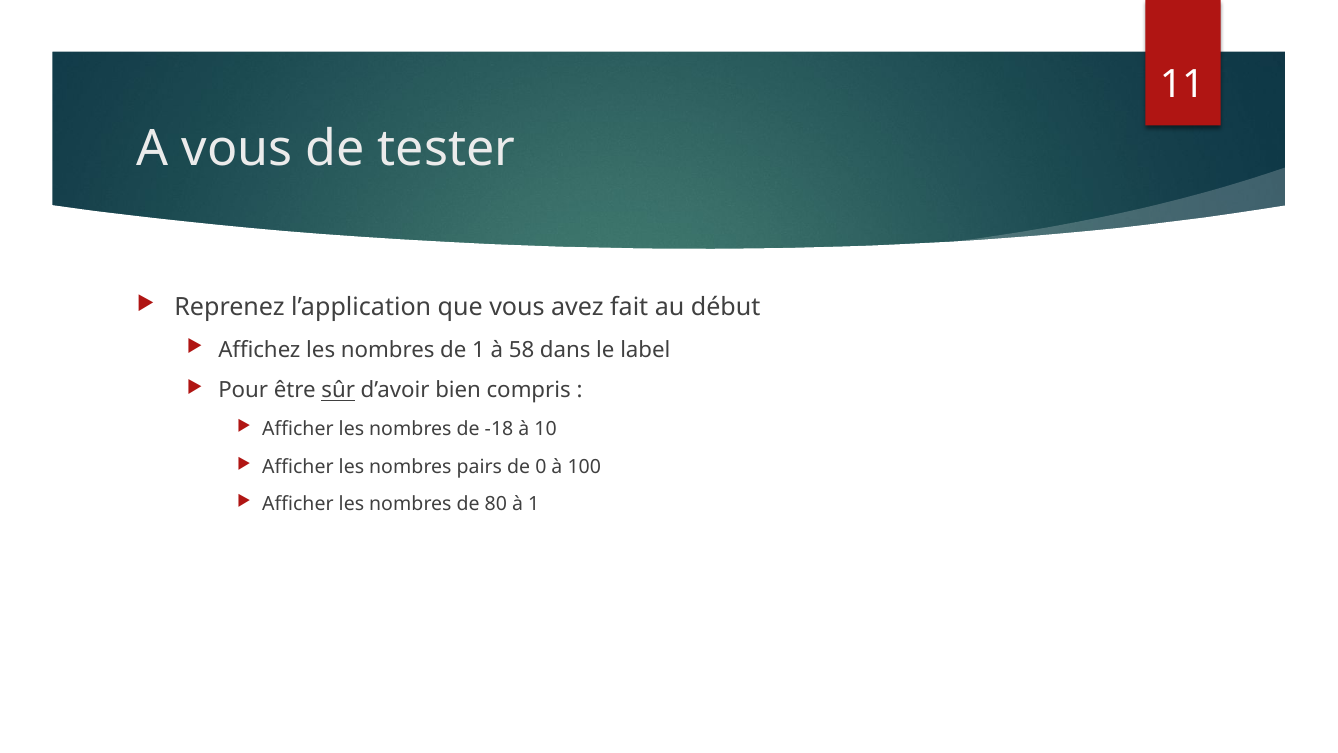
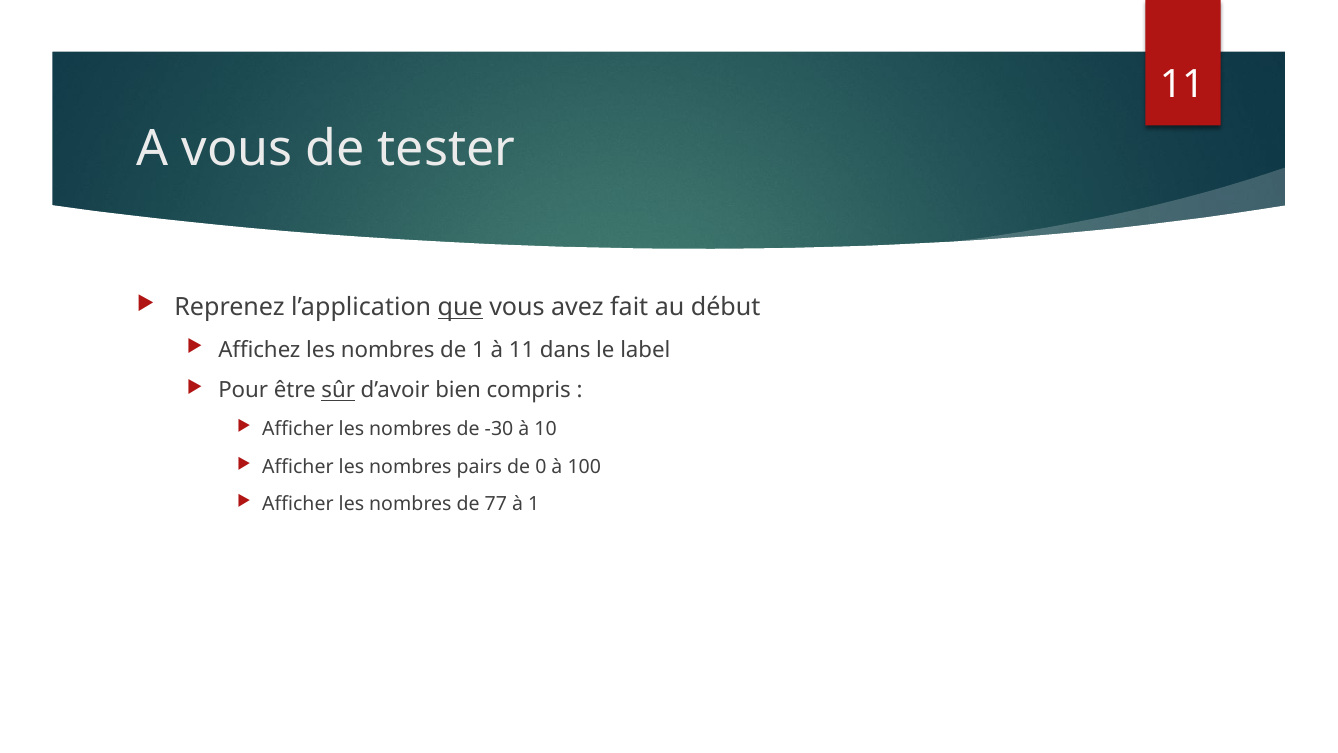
que underline: none -> present (460, 308)
à 58: 58 -> 11 (522, 350)
-18: -18 -> -30 (499, 429)
80: 80 -> 77 (496, 504)
